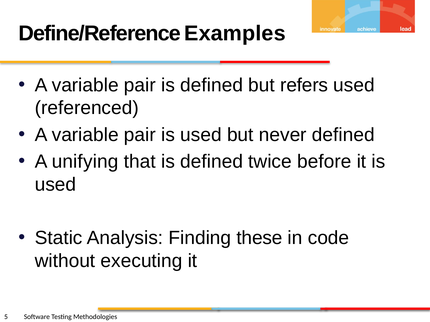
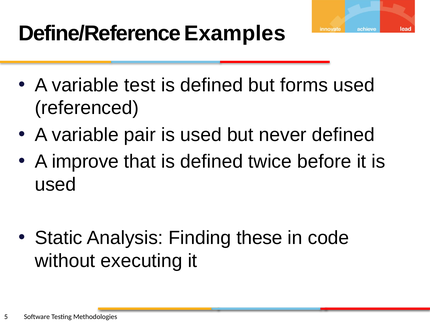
pair: pair -> test (140, 85)
refers: refers -> forms (304, 85)
unifying: unifying -> improve (85, 162)
